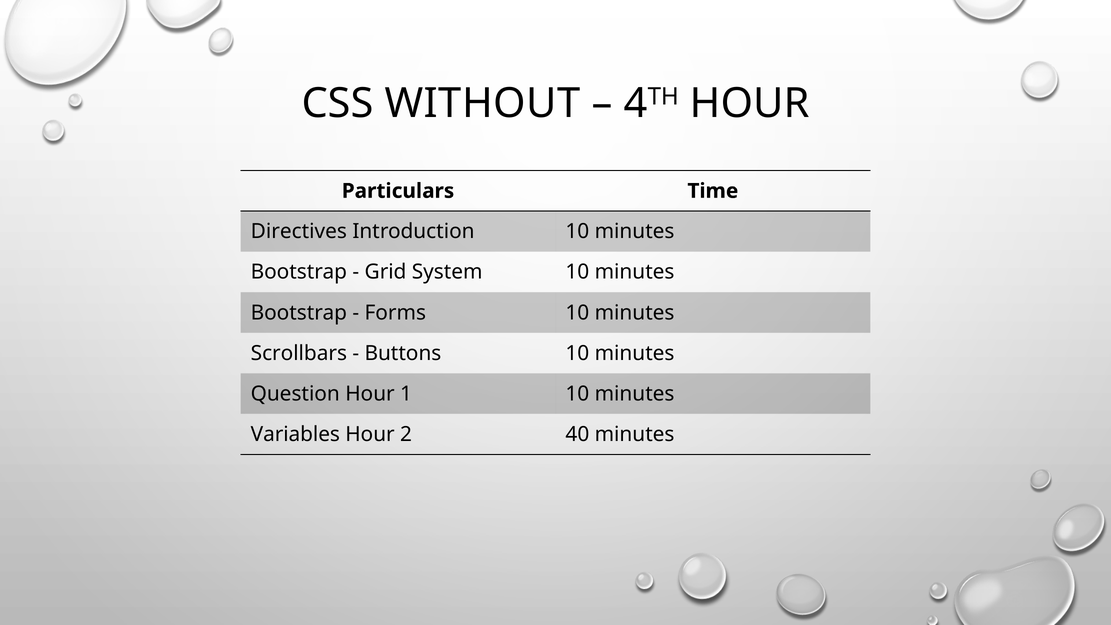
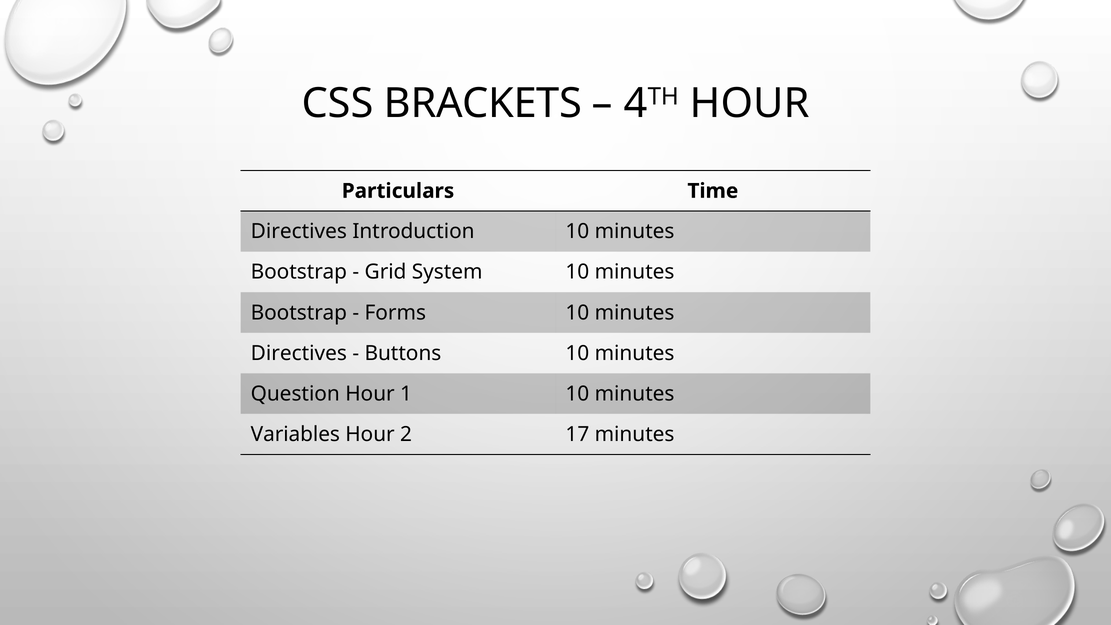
WITHOUT: WITHOUT -> BRACKETS (483, 103)
Scrollbars: Scrollbars -> Directives (299, 353)
40: 40 -> 17 (577, 434)
